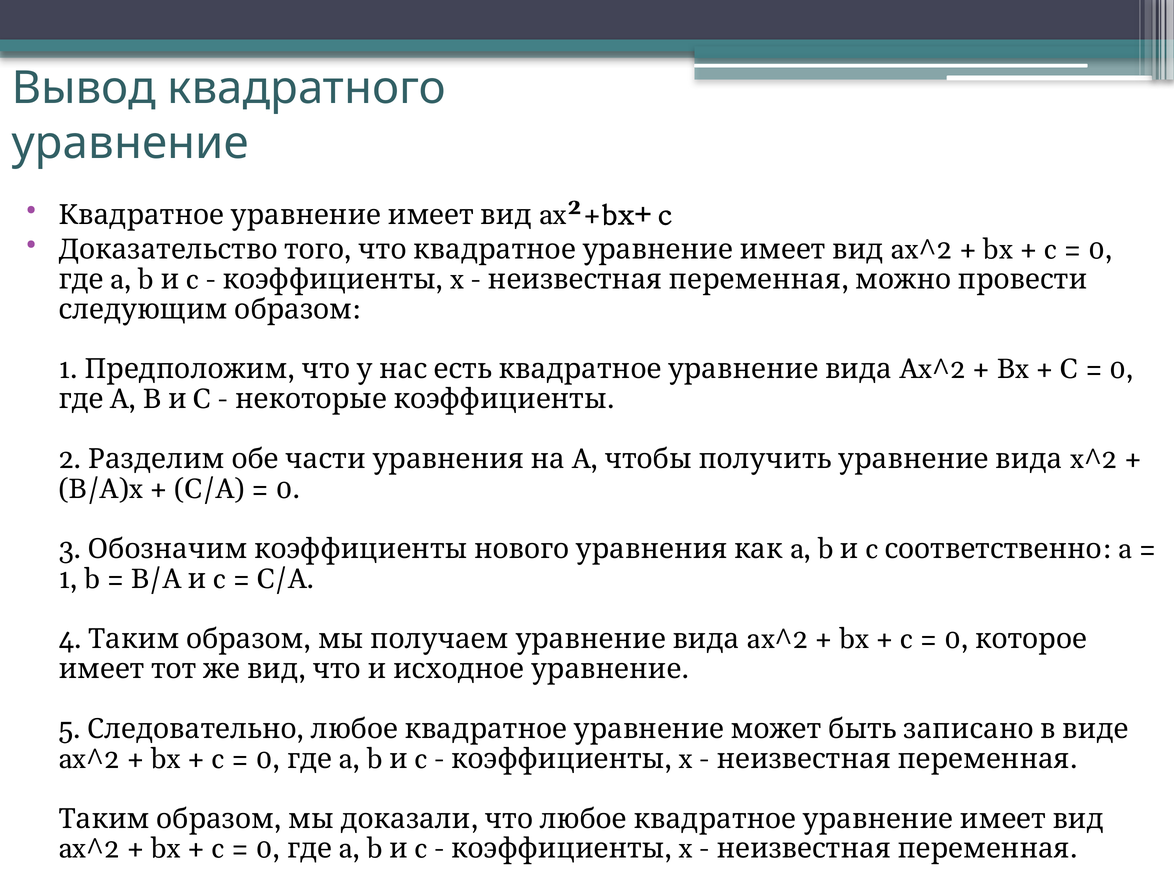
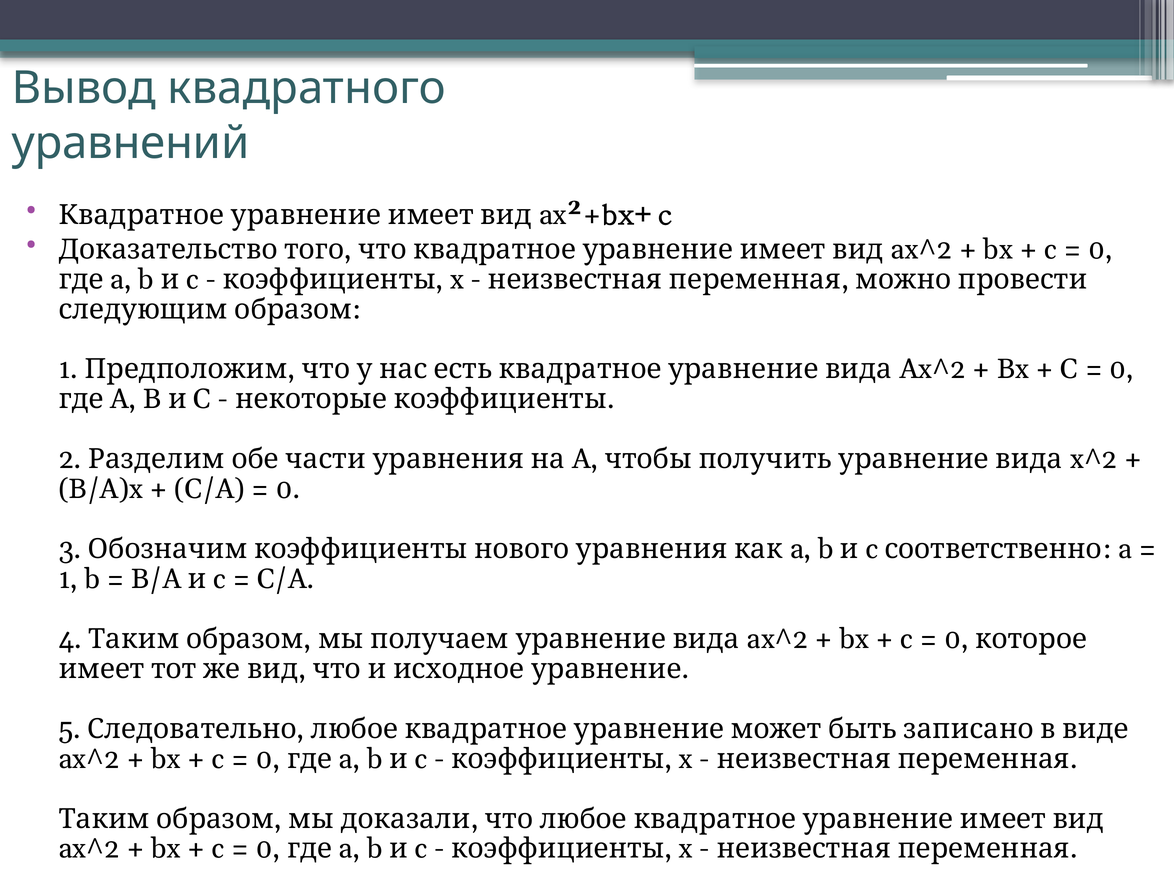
уравнение: уравнение -> уравнений (130, 143)
